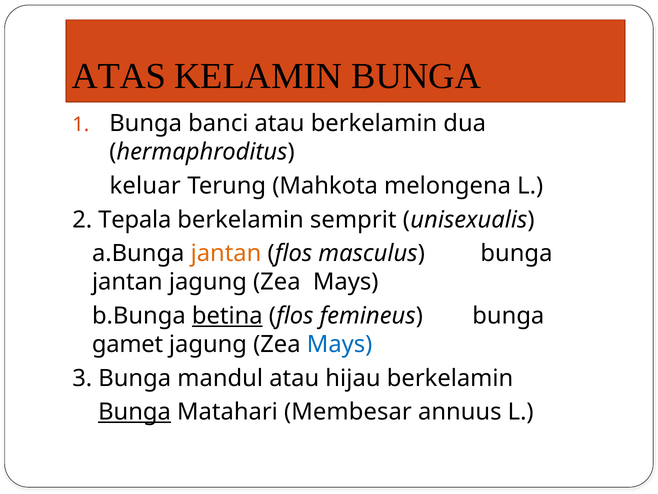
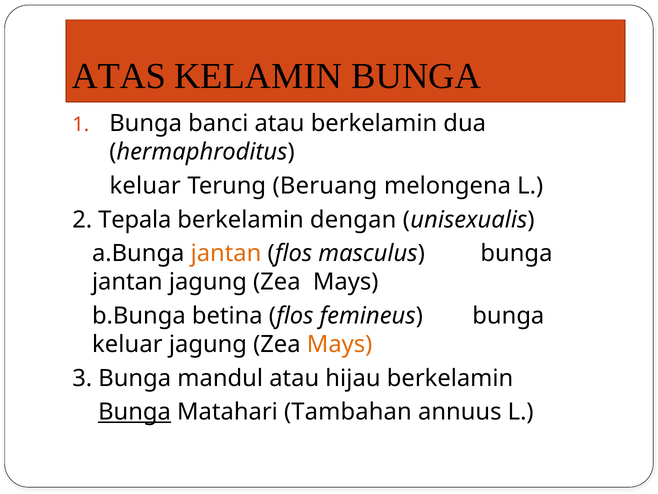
Mahkota: Mahkota -> Beruang (325, 186)
semprit: semprit -> dengan (353, 219)
betina underline: present -> none (227, 316)
gamet: gamet -> keluar (127, 344)
Mays colour: blue -> orange (340, 344)
Membesar: Membesar -> Tambahan (348, 412)
